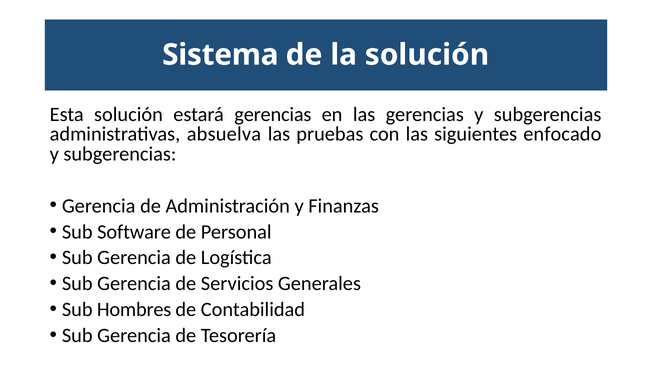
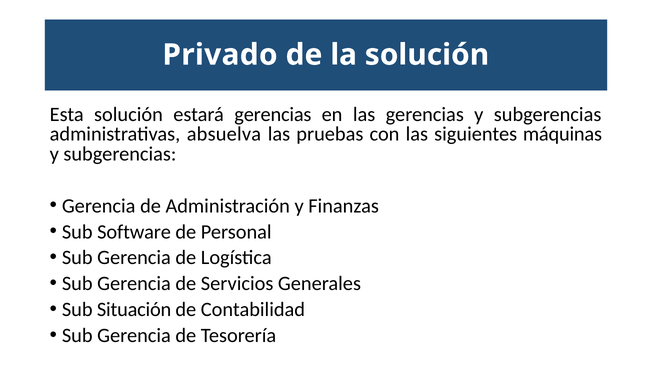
Sistema: Sistema -> Privado (220, 55)
enfocado: enfocado -> máquinas (562, 134)
Hombres: Hombres -> Situación (134, 309)
